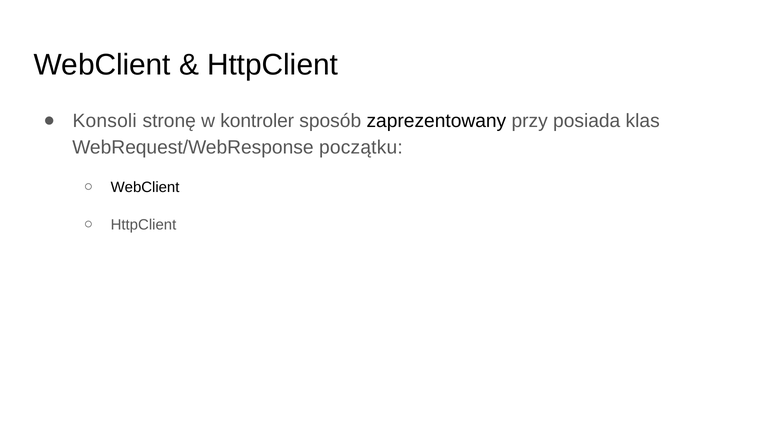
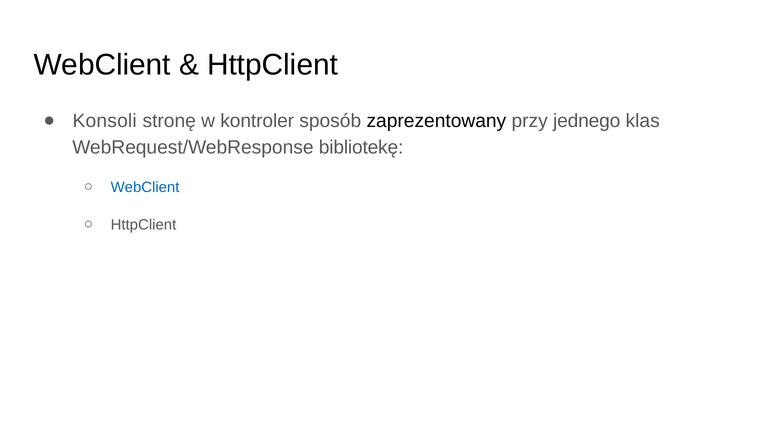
posiada: posiada -> jednego (587, 121)
początku: początku -> bibliotekę (361, 147)
WebClient colour: black -> blue (145, 187)
